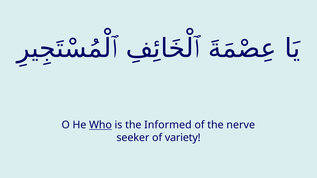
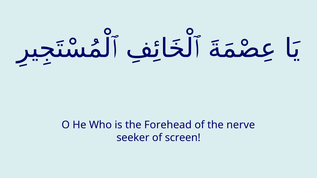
Who underline: present -> none (100, 125)
Informed: Informed -> Forehead (168, 125)
variety: variety -> screen (183, 138)
